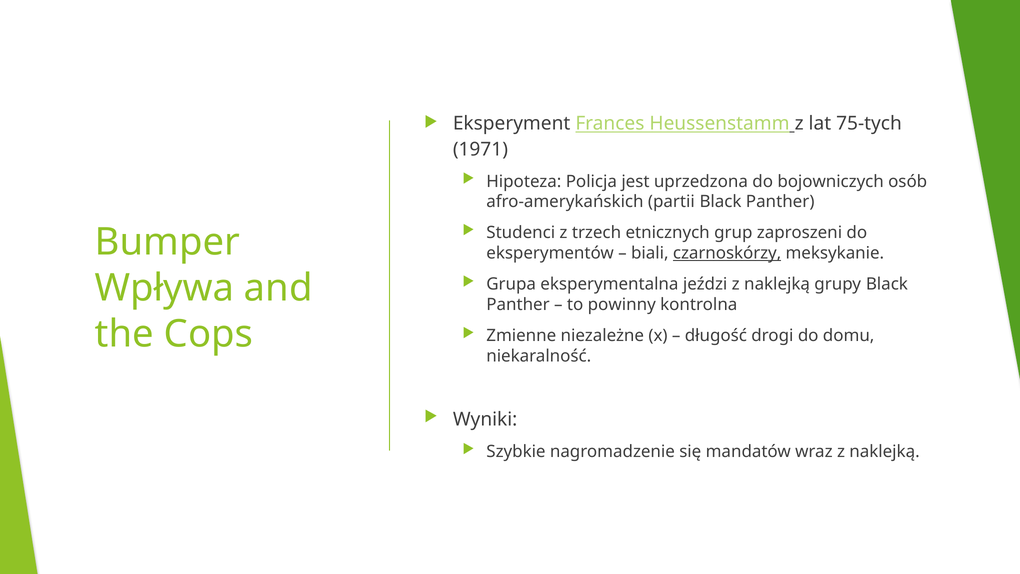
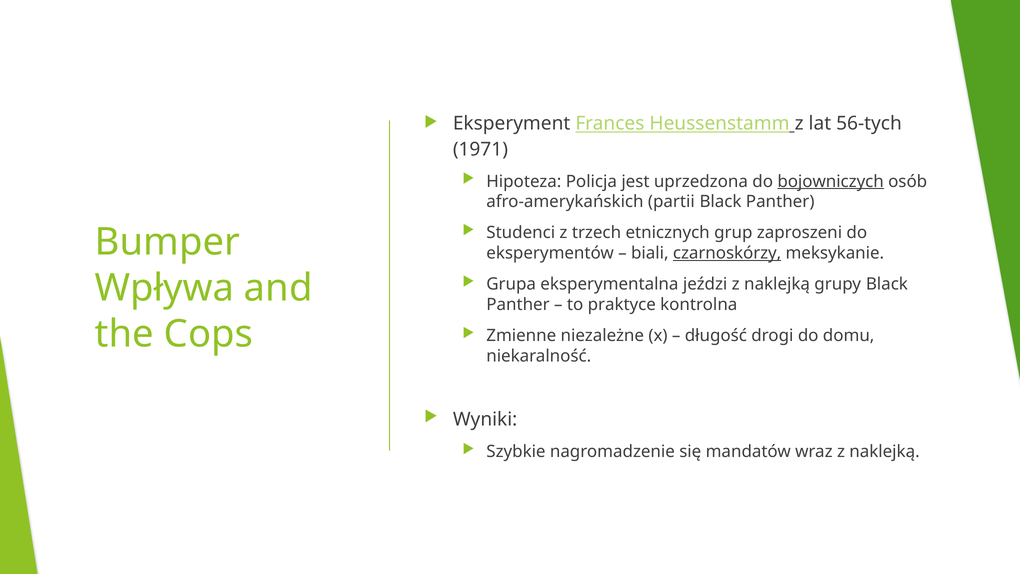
75-tych: 75-tych -> 56-tych (869, 123)
bojowniczych underline: none -> present (831, 181)
powinny: powinny -> praktyce (622, 304)
